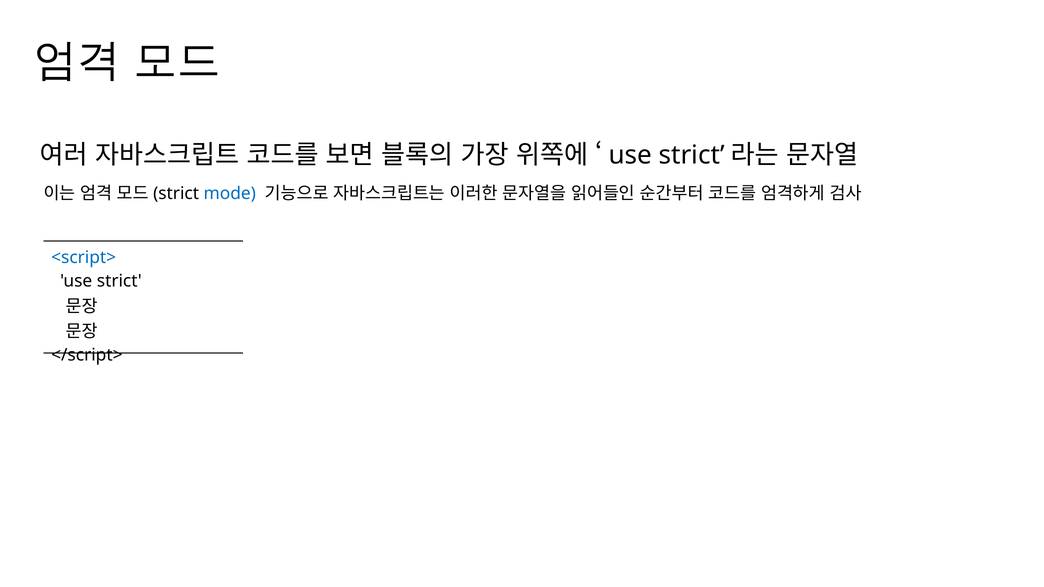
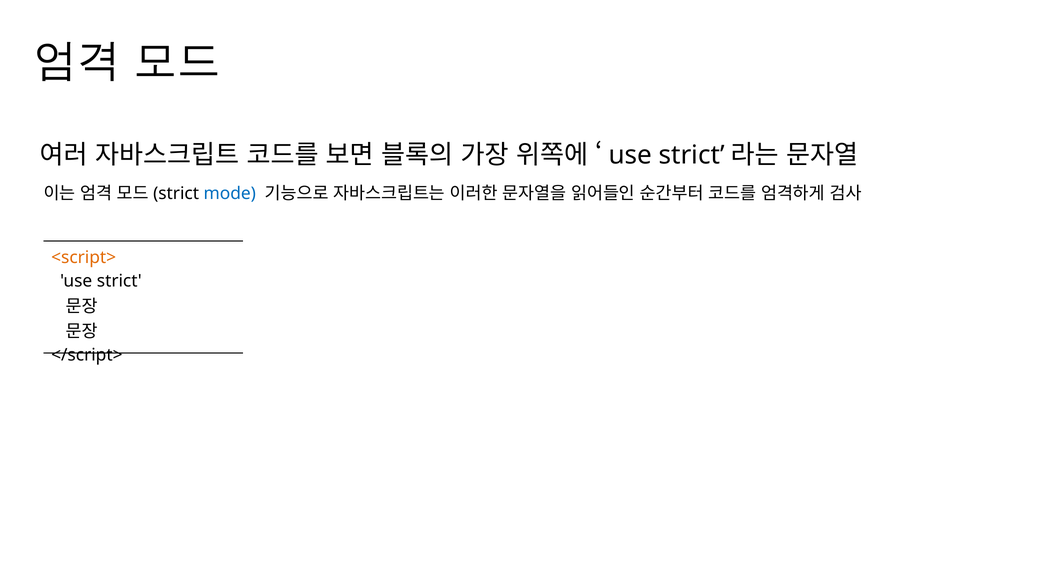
<script> colour: blue -> orange (84, 258)
